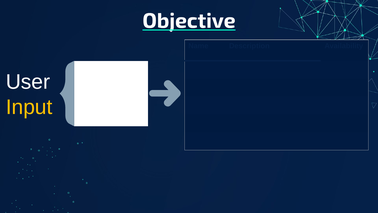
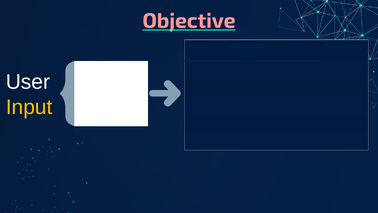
Objective colour: white -> pink (189, 21)
